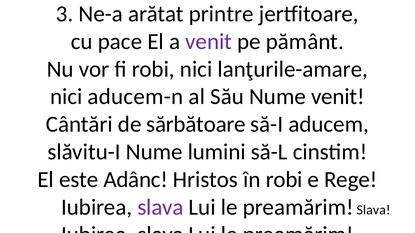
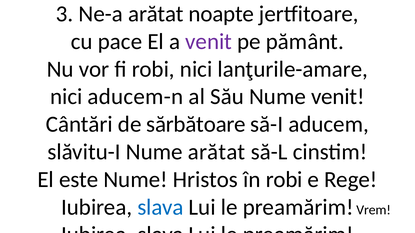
printre: printre -> noapte (221, 14)
Nume lumini: lumini -> arătat (217, 152)
este Adânc: Adânc -> Nume (136, 180)
slava colour: purple -> blue (160, 208)
Slava: Slava -> Vrem (374, 210)
